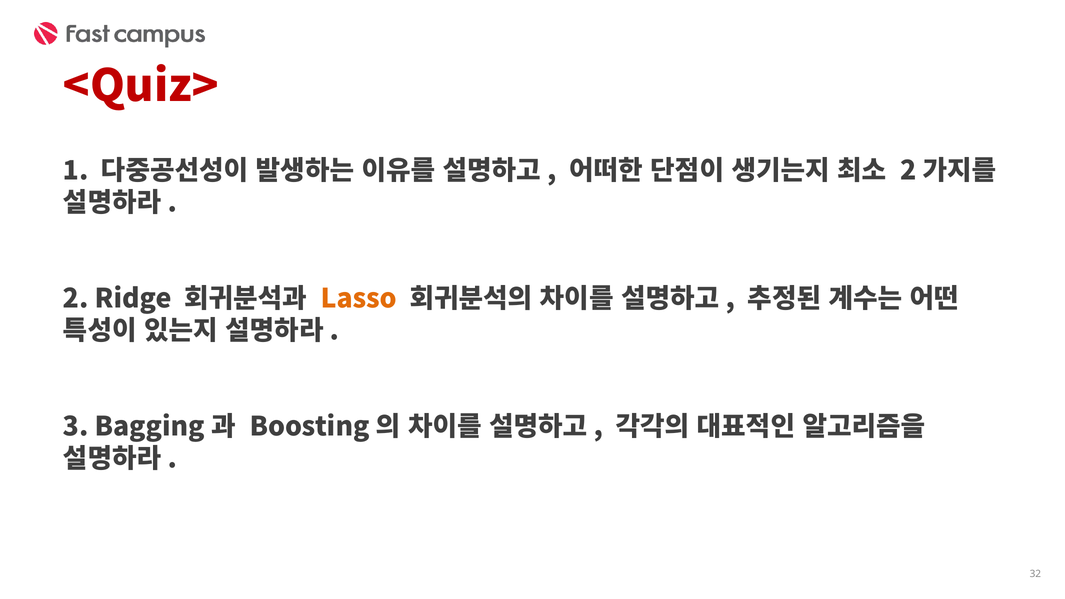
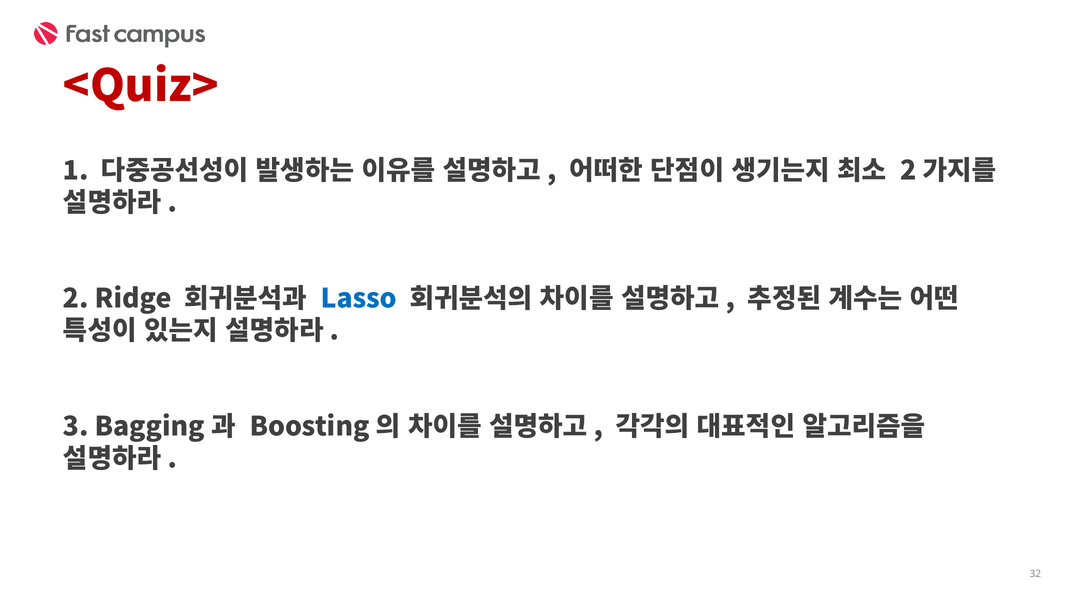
Lasso colour: orange -> blue (359, 299)
